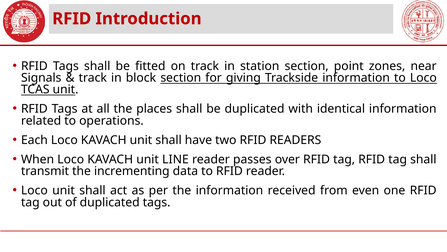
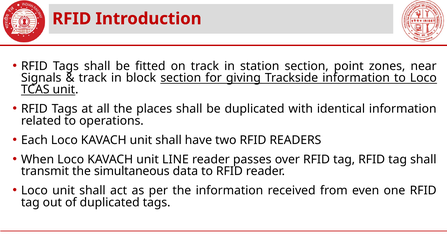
incrementing: incrementing -> simultaneous (132, 171)
